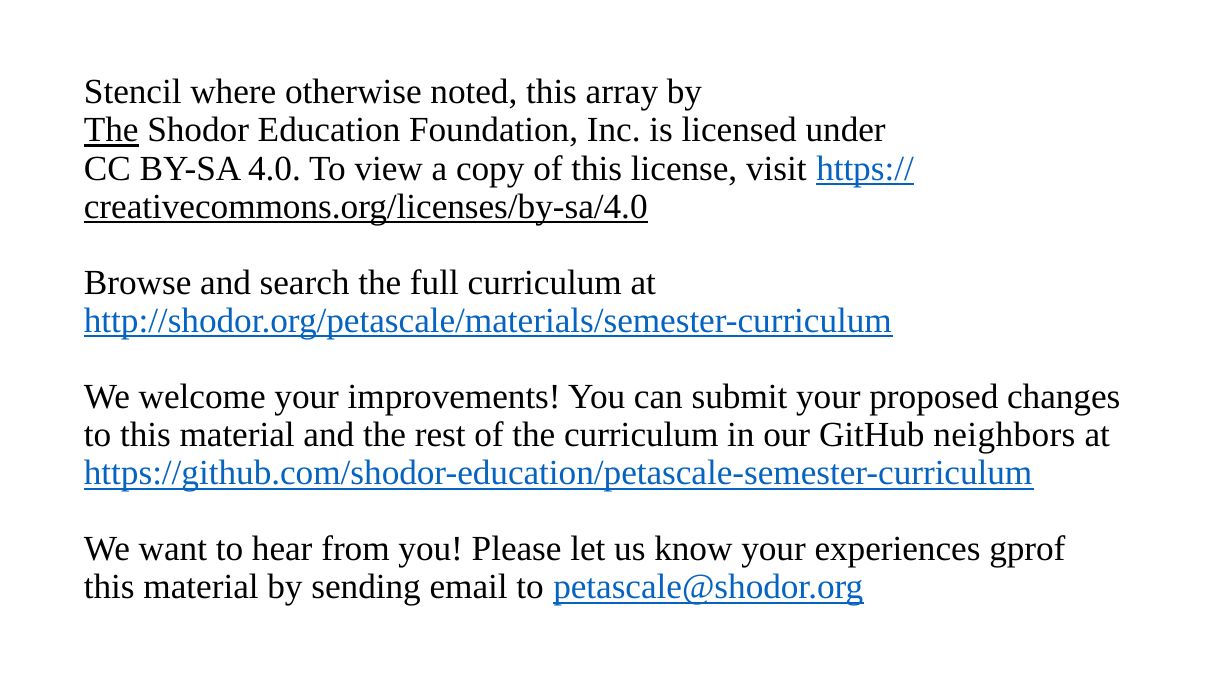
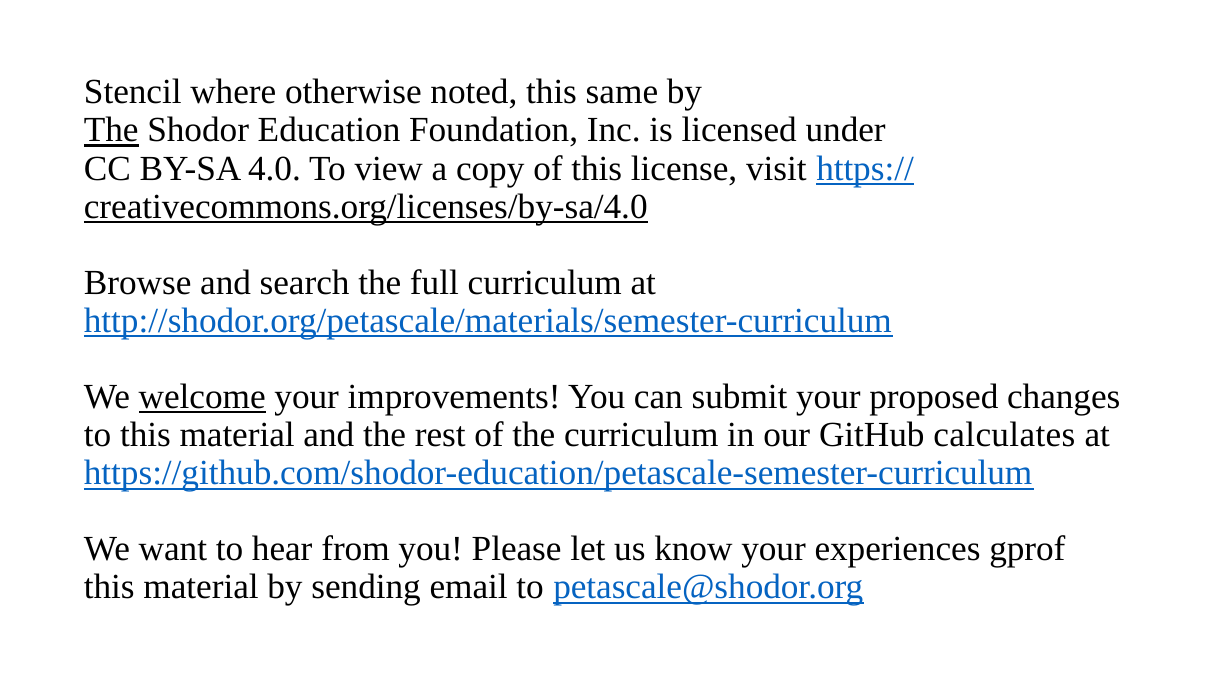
array: array -> same (622, 92)
welcome underline: none -> present (202, 397)
neighbors: neighbors -> calculates (1004, 435)
